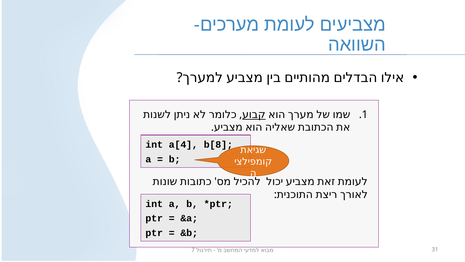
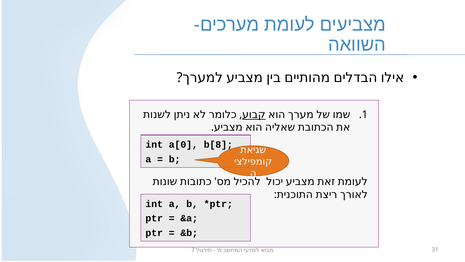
a[4: a[4 -> a[0 (183, 144)
